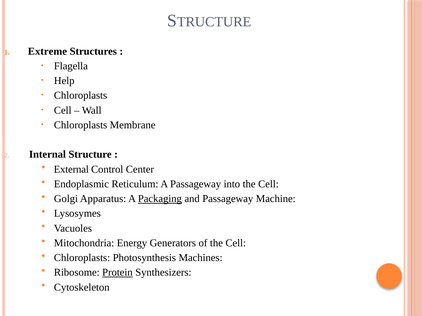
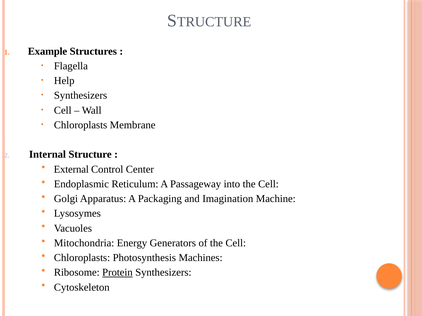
Extreme: Extreme -> Example (48, 51)
Chloroplasts: Chloroplasts -> Synthesizers (81, 96)
Packaging underline: present -> none (160, 199)
and Passageway: Passageway -> Imagination (228, 199)
